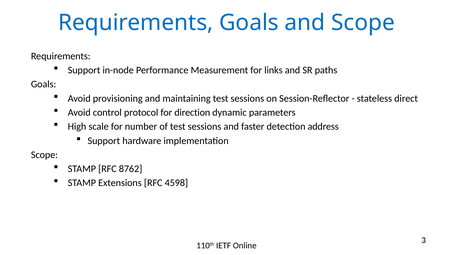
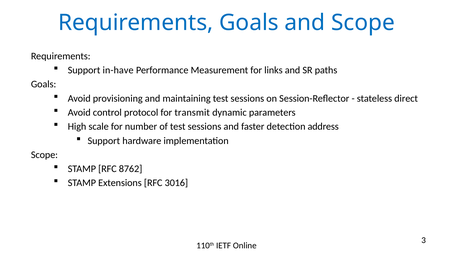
in-node: in-node -> in-have (118, 70)
direction: direction -> transmit (192, 112)
4598: 4598 -> 3016 (176, 183)
